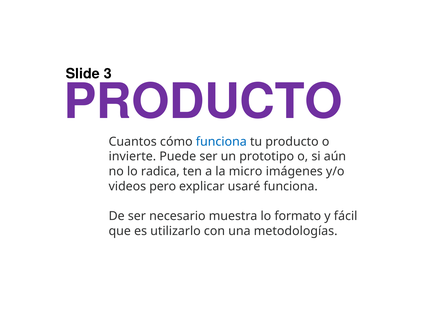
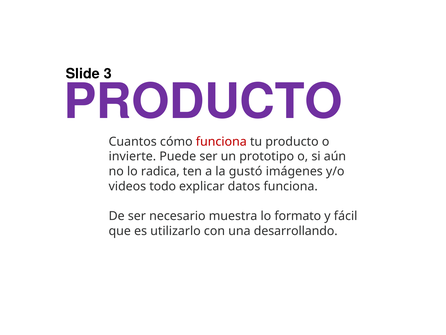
funciona colour: blue -> red (221, 141)
micro: micro -> gustó (246, 171)
pero: pero -> todo (163, 186)
usaré: usaré -> datos (244, 186)
metodologías: metodologías -> desarrollando (296, 231)
